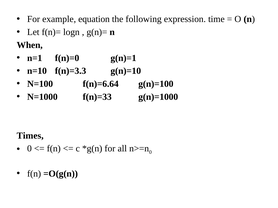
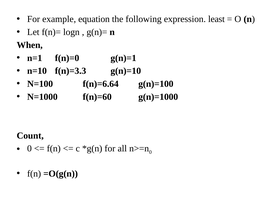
time: time -> least (216, 19)
f(n)=33: f(n)=33 -> f(n)=60 (97, 97)
Times: Times -> Count (30, 136)
